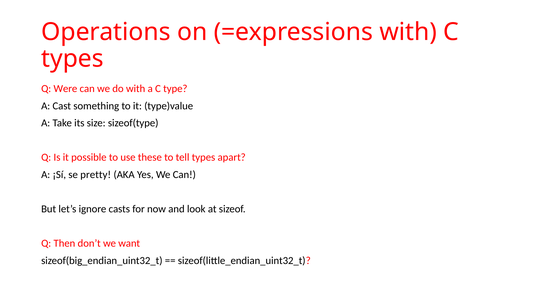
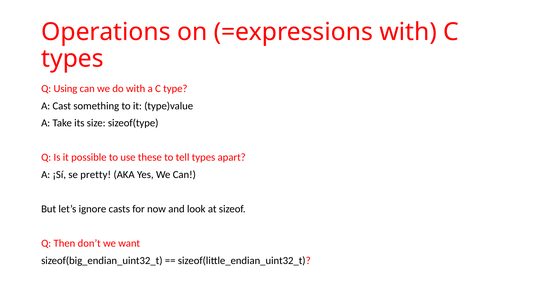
Were: Were -> Using (65, 89)
